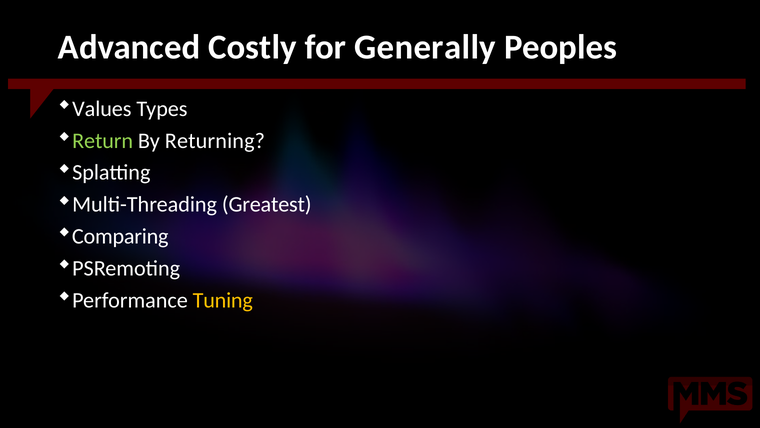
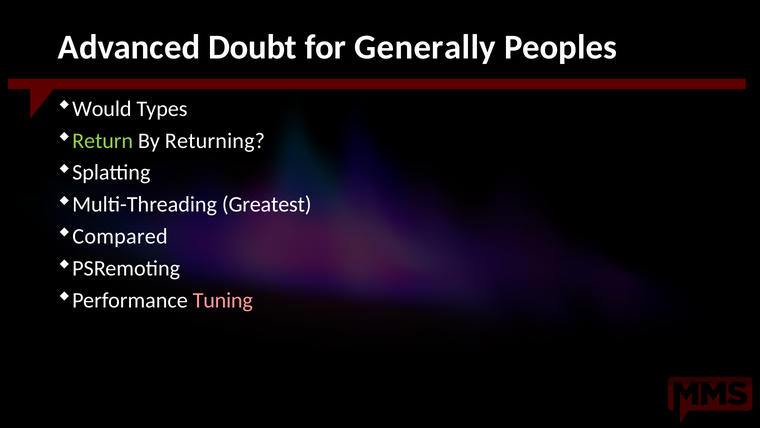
Costly: Costly -> Doubt (253, 47)
Values: Values -> Would (102, 109)
Comparing: Comparing -> Compared (120, 236)
Tuning colour: yellow -> pink (223, 300)
